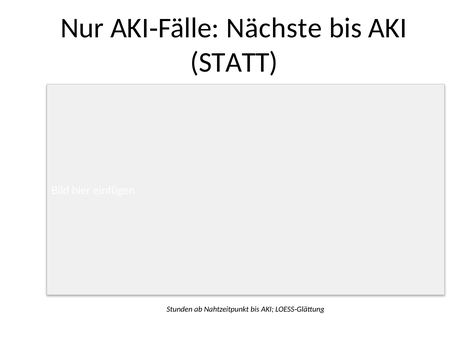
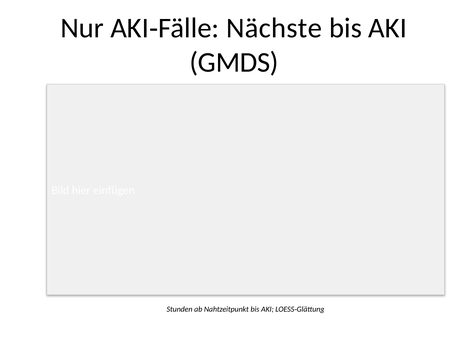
STATT: STATT -> GMDS (234, 62)
